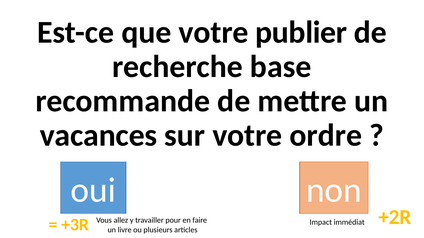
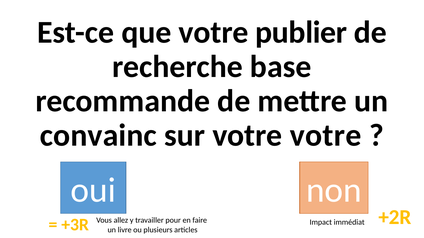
vacances: vacances -> convainc (98, 136)
votre ordre: ordre -> votre (326, 136)
